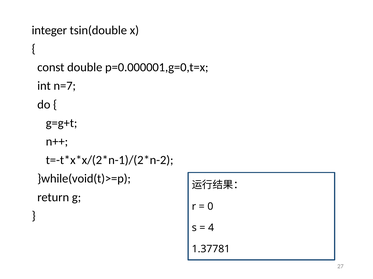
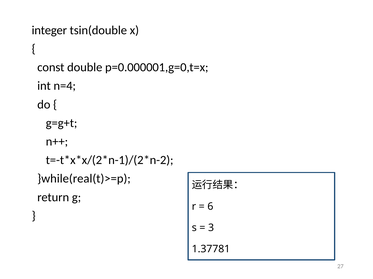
n=7: n=7 -> n=4 (65, 86)
}while(void(t)>=p: }while(void(t)>=p -> }while(real(t)>=p (84, 179)
0: 0 -> 6 (210, 207)
4: 4 -> 3 (211, 228)
